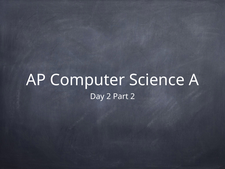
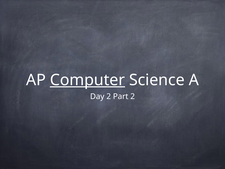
Computer underline: none -> present (87, 80)
